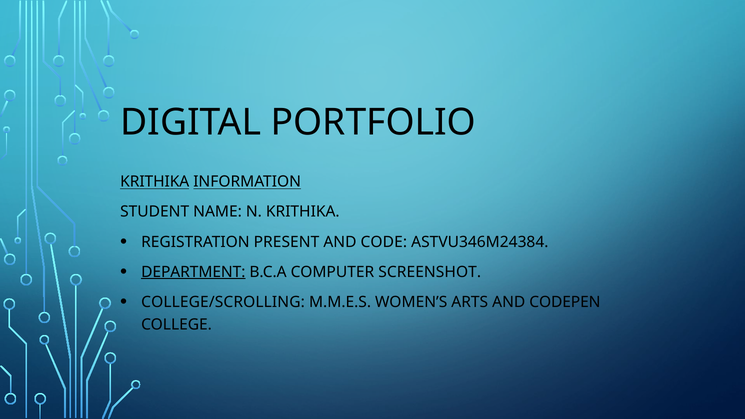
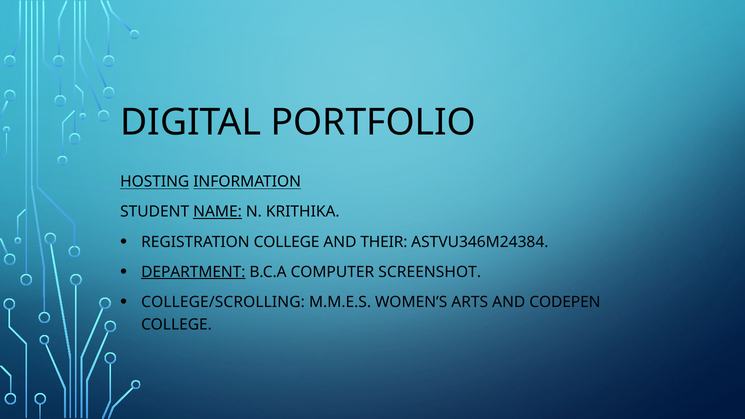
KRITHIKA: KRITHIKA -> HOSTING (155, 182)
NAME underline: none -> present (218, 212)
REGISTRATION PRESENT: PRESENT -> COLLEGE (287, 242)
CODE: CODE -> THEIR (384, 242)
